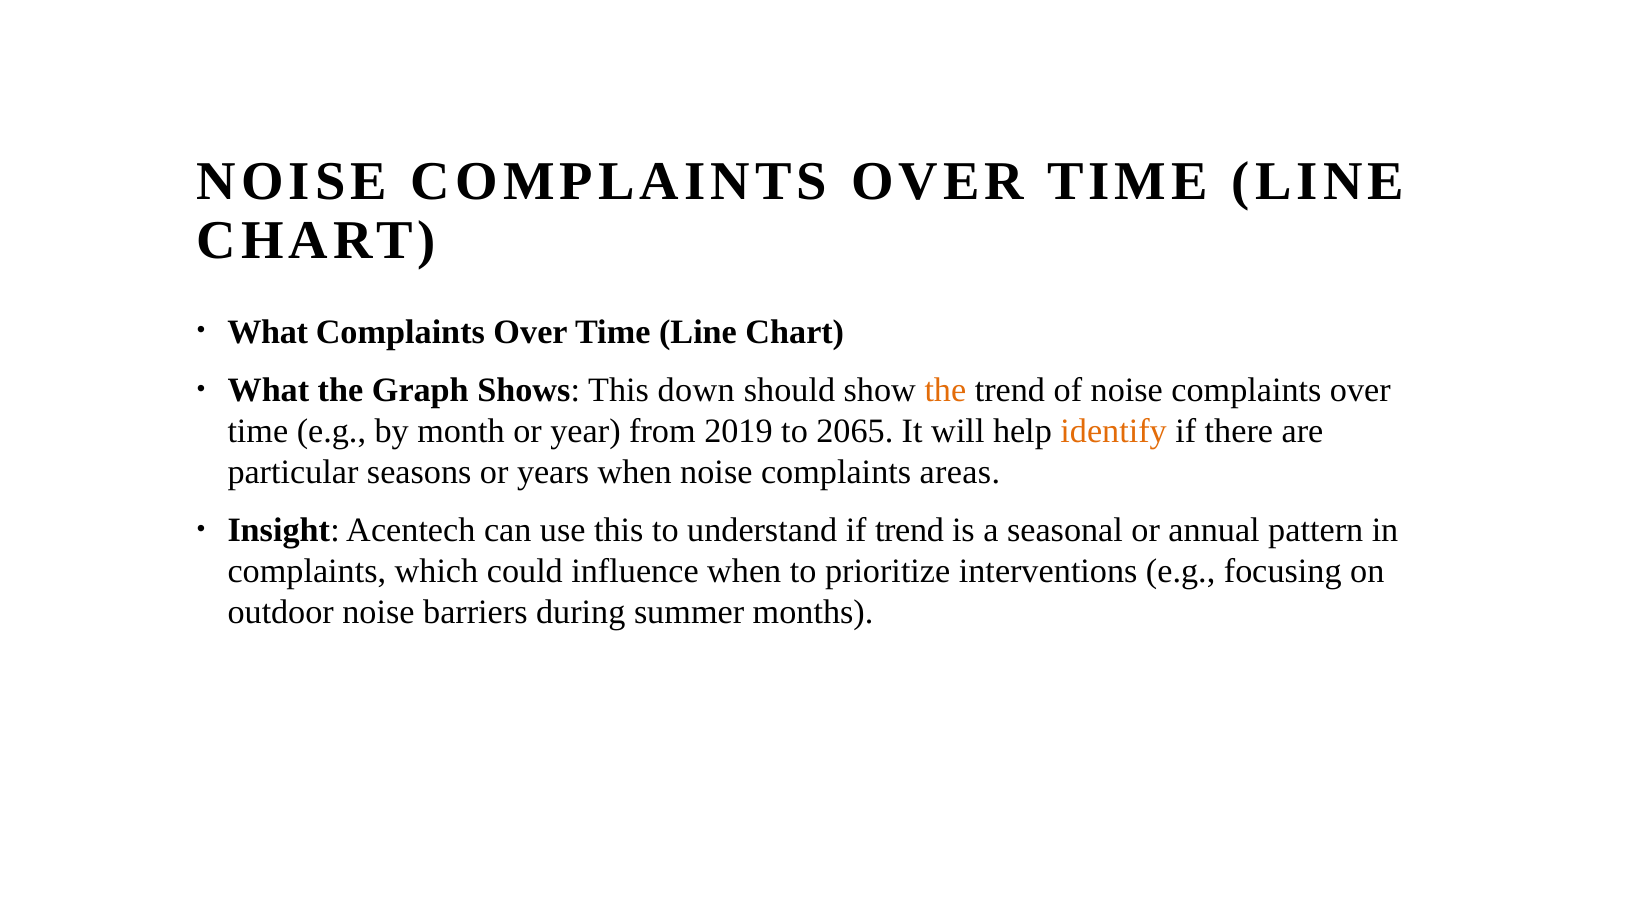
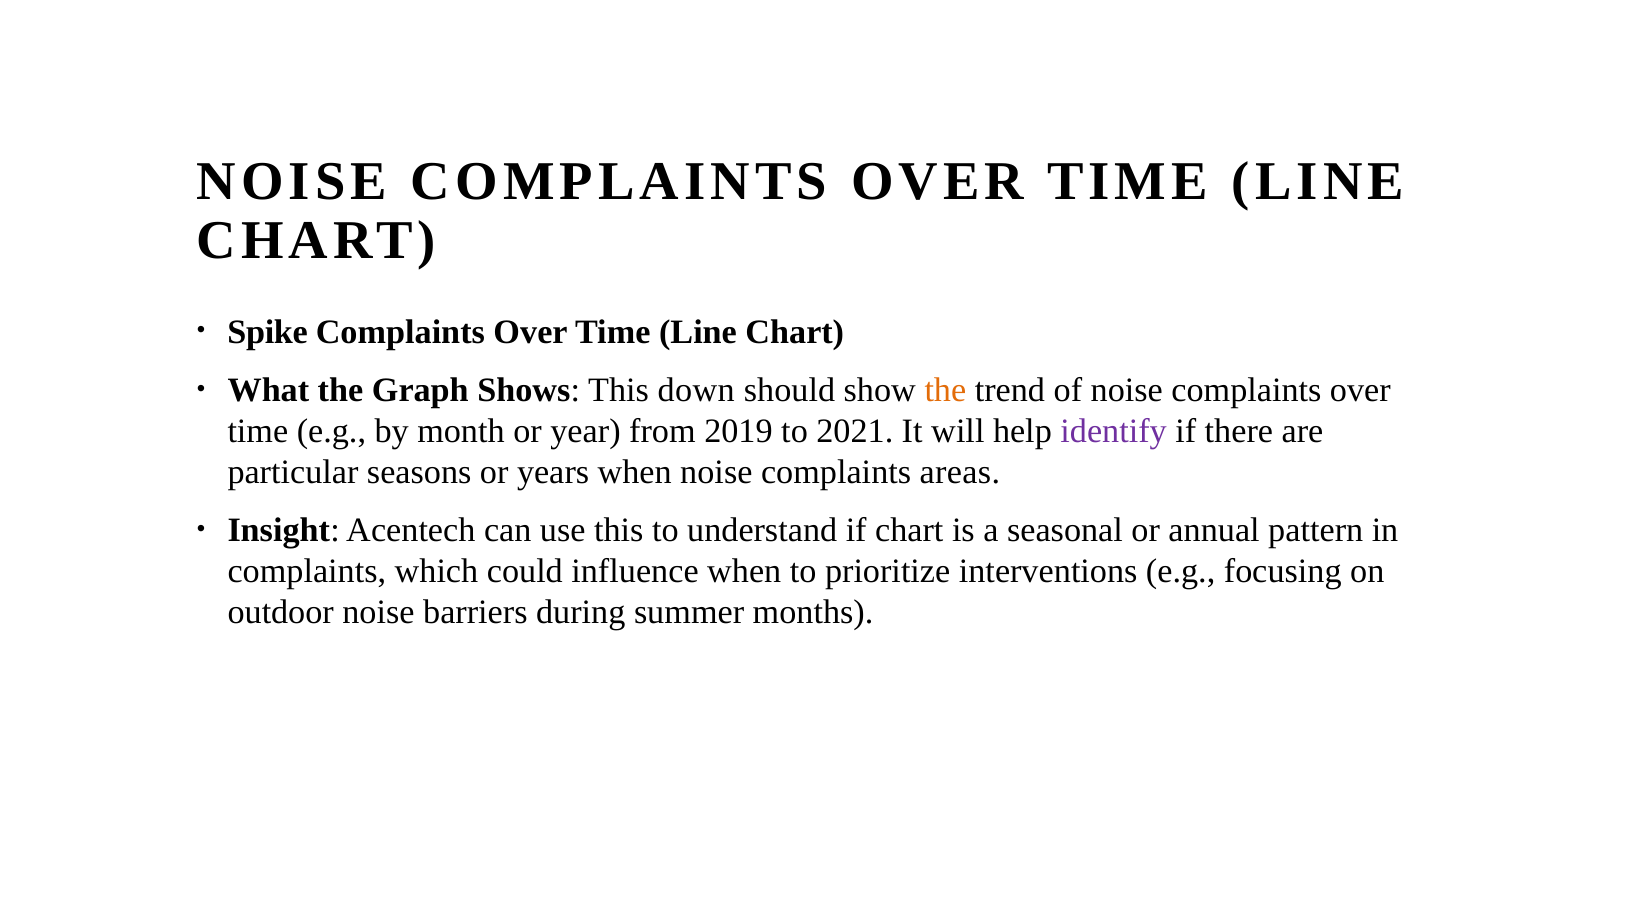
What: What -> Spike (268, 332)
2065: 2065 -> 2021 (855, 431)
identify colour: orange -> purple (1114, 431)
if trend: trend -> chart (909, 530)
